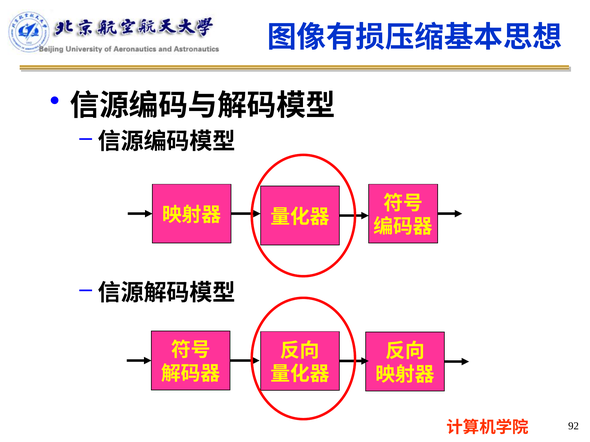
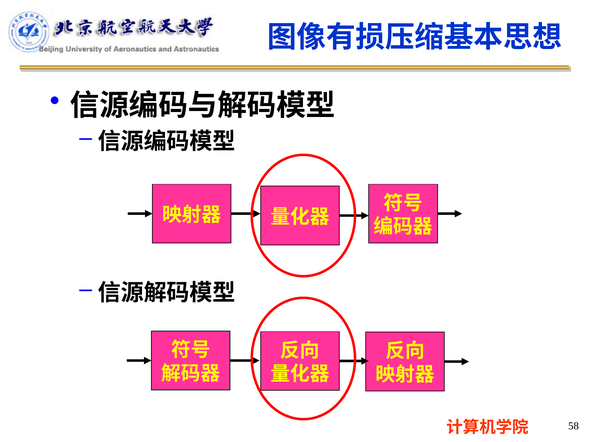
92: 92 -> 58 (574, 427)
